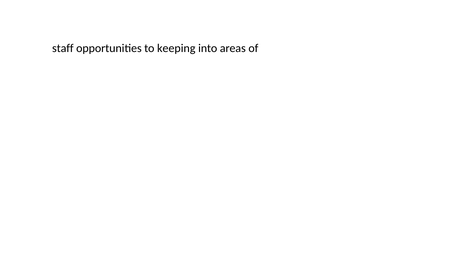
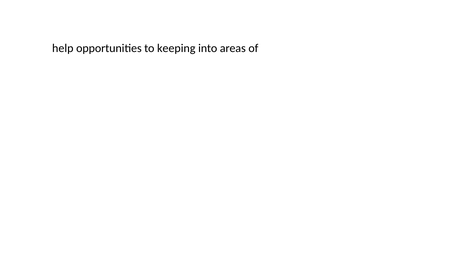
staff: staff -> help (63, 48)
